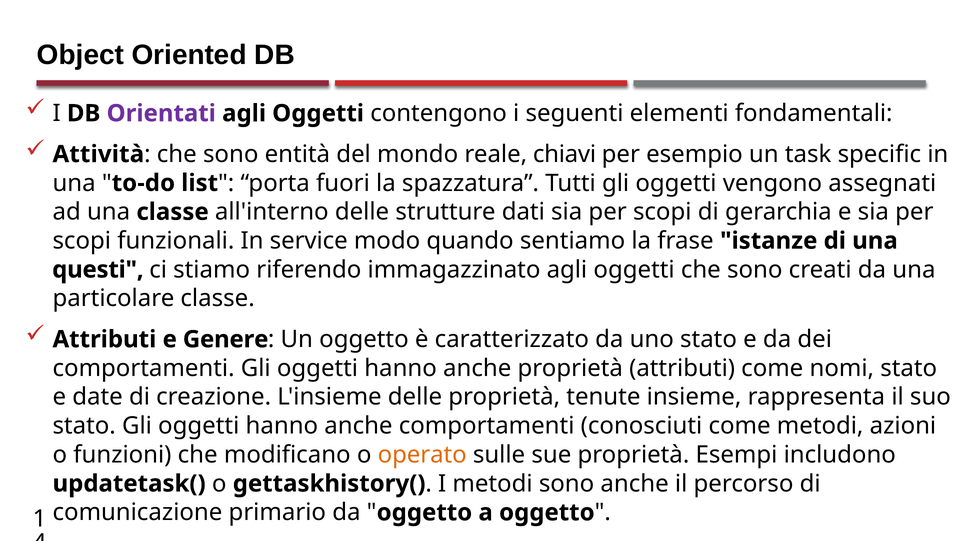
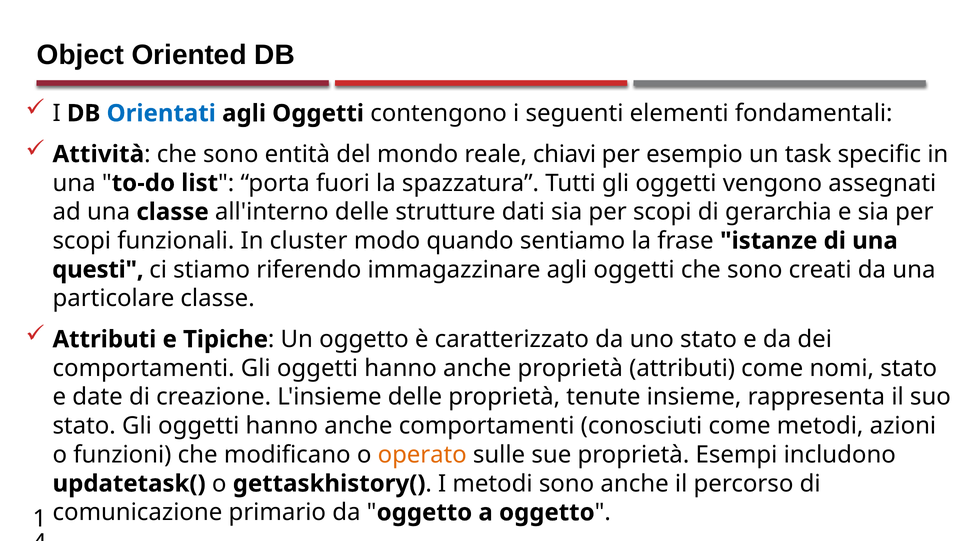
Orientati colour: purple -> blue (161, 113)
service: service -> cluster (309, 241)
immagazzinato: immagazzinato -> immagazzinare (454, 269)
Genere: Genere -> Tipiche (226, 339)
